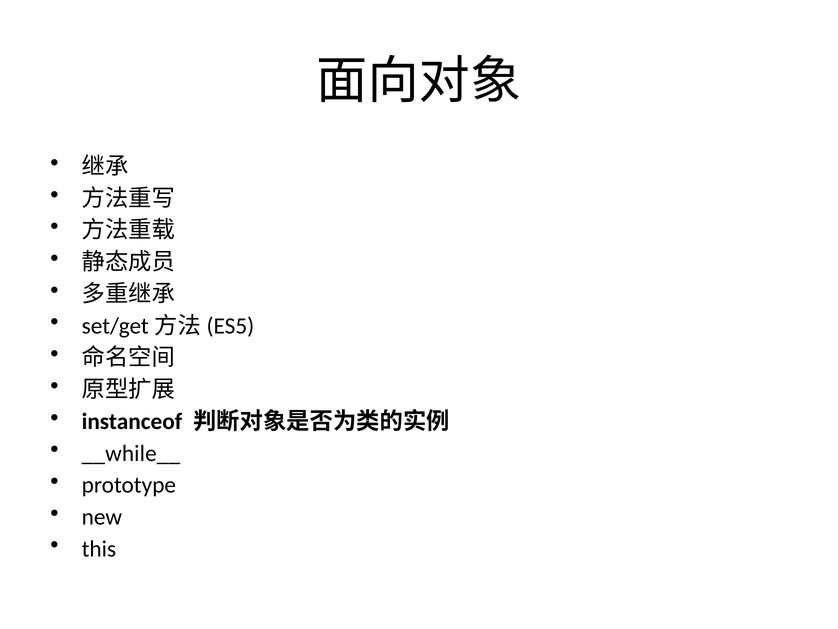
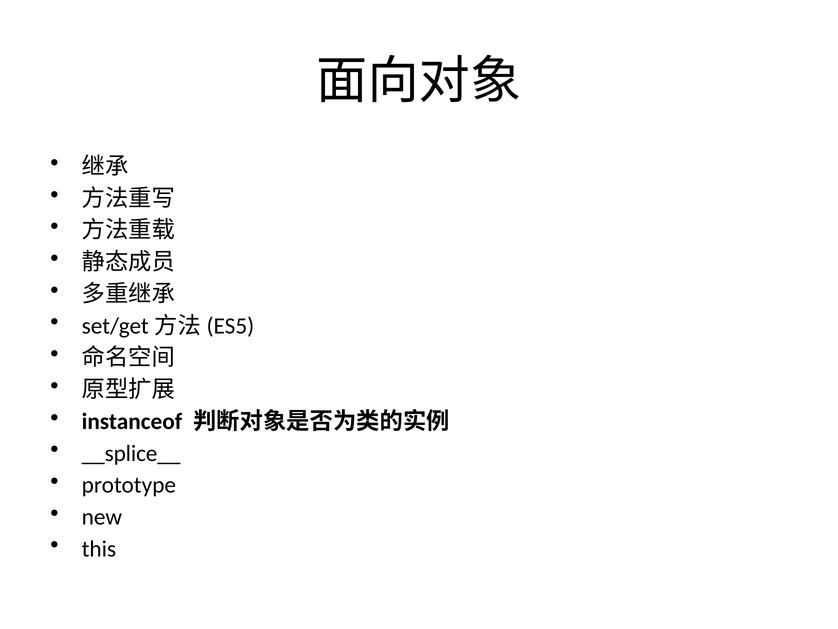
__while__: __while__ -> __splice__ (131, 453)
